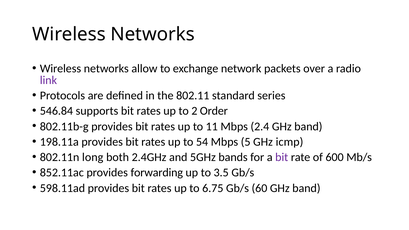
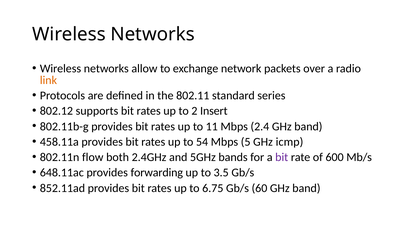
link colour: purple -> orange (48, 80)
546.84: 546.84 -> 802.12 (56, 111)
Order: Order -> Insert (214, 111)
198.11a: 198.11a -> 458.11a (59, 142)
long: long -> flow (93, 157)
852.11ac: 852.11ac -> 648.11ac (62, 173)
598.11ad: 598.11ad -> 852.11ad (62, 188)
